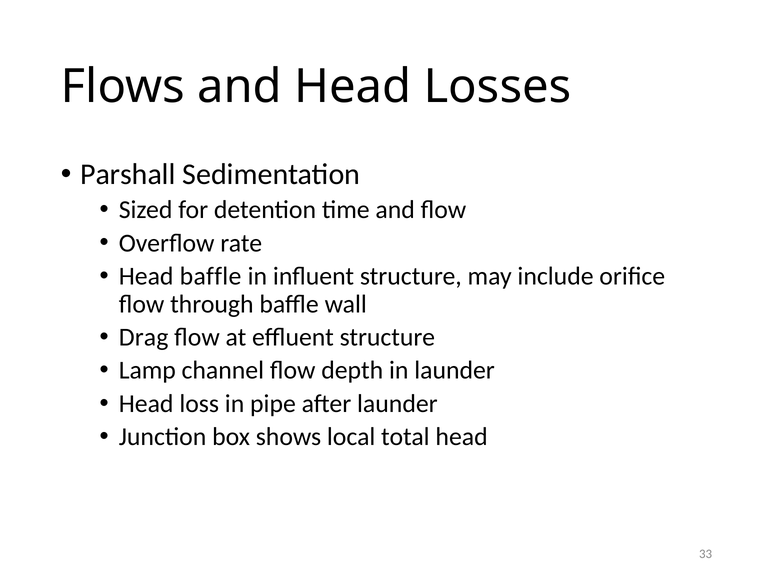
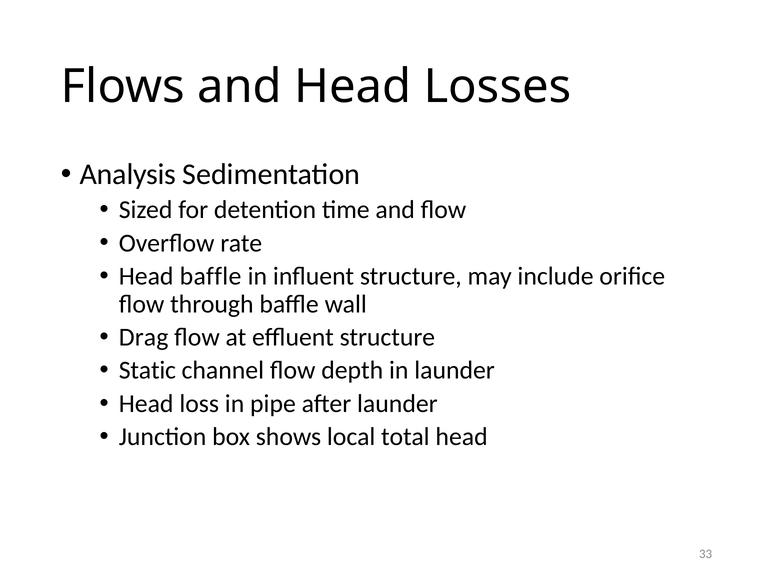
Parshall: Parshall -> Analysis (128, 174)
Lamp: Lamp -> Static (147, 370)
